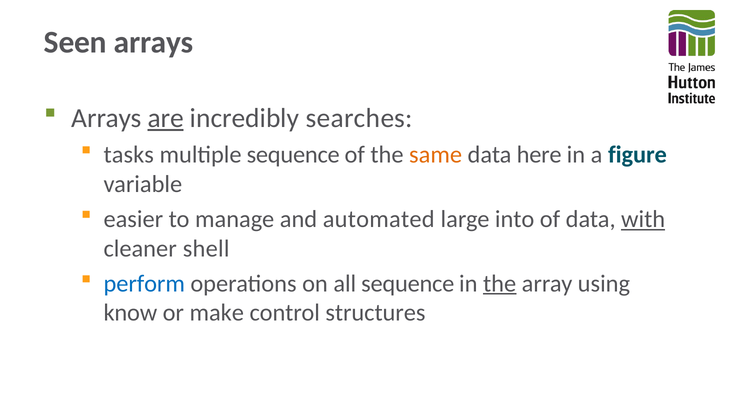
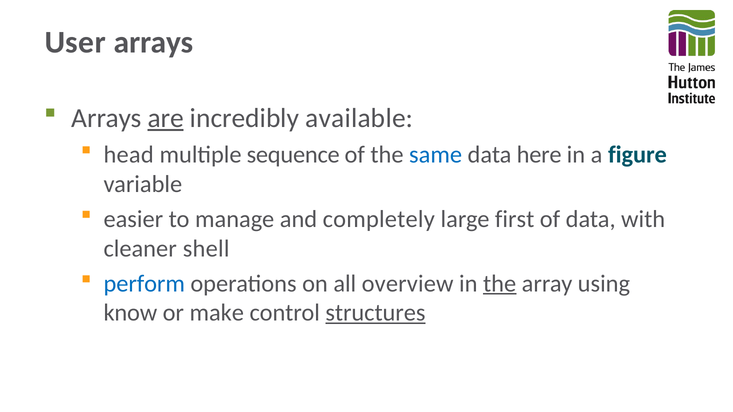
Seen: Seen -> User (75, 43)
searches: searches -> available (359, 118)
tasks: tasks -> head (129, 155)
same colour: orange -> blue (436, 155)
automated: automated -> completely (379, 219)
into: into -> first (515, 219)
with underline: present -> none (643, 219)
all sequence: sequence -> overview (408, 284)
structures underline: none -> present (375, 313)
